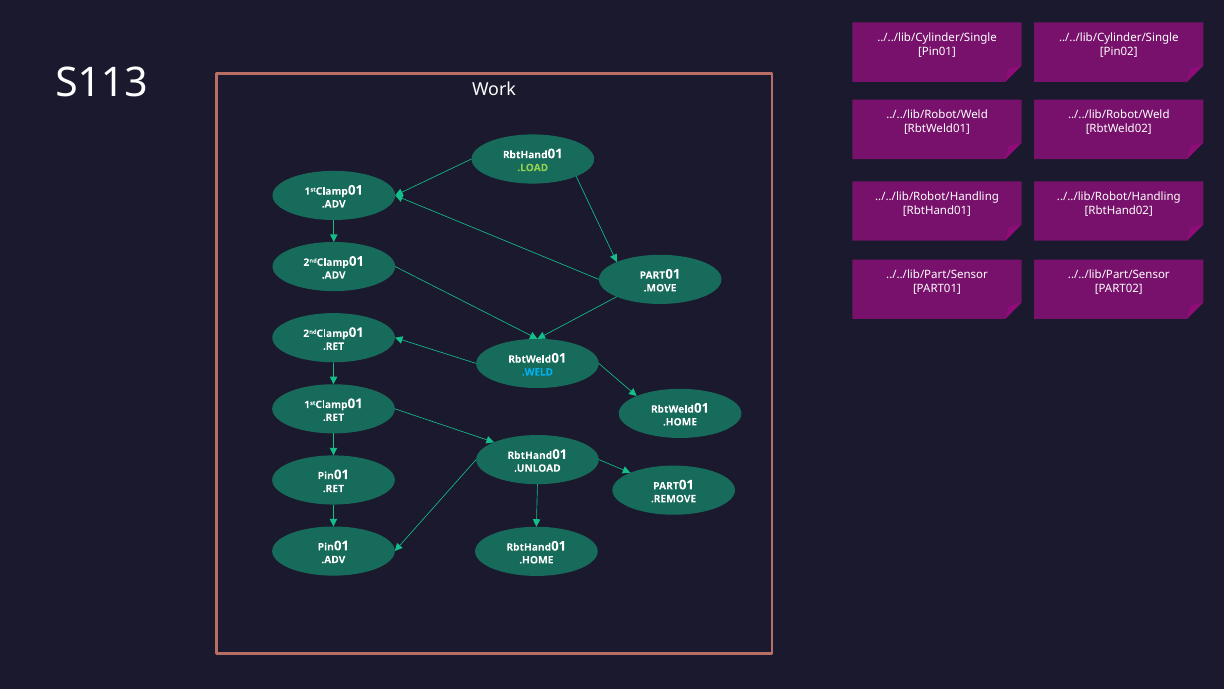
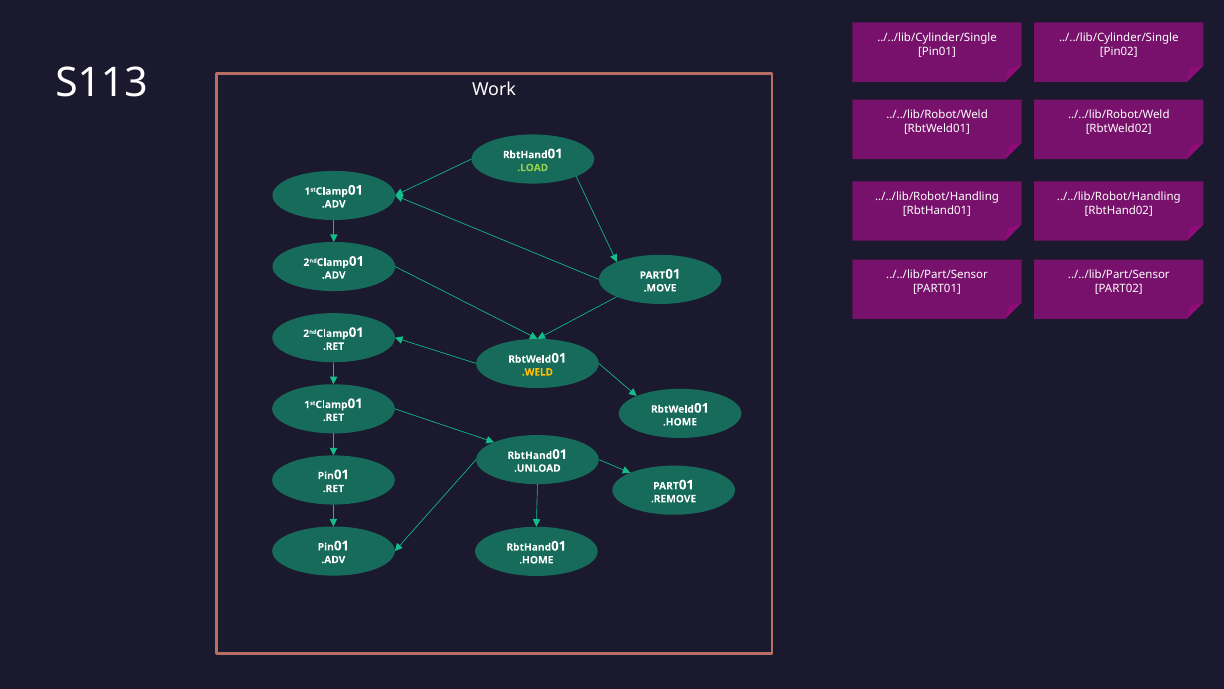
.WELD colour: light blue -> yellow (537, 372)
